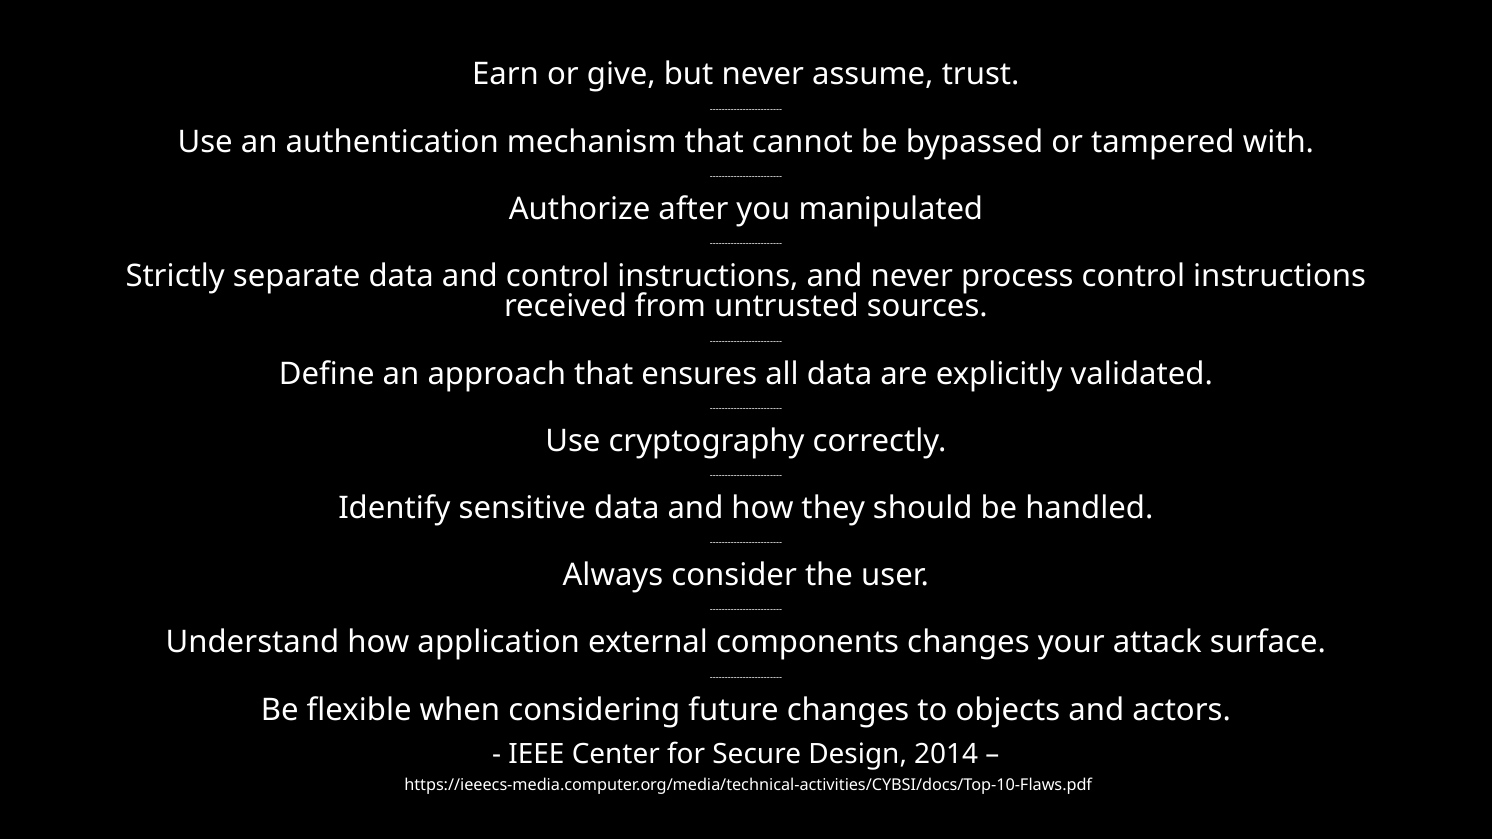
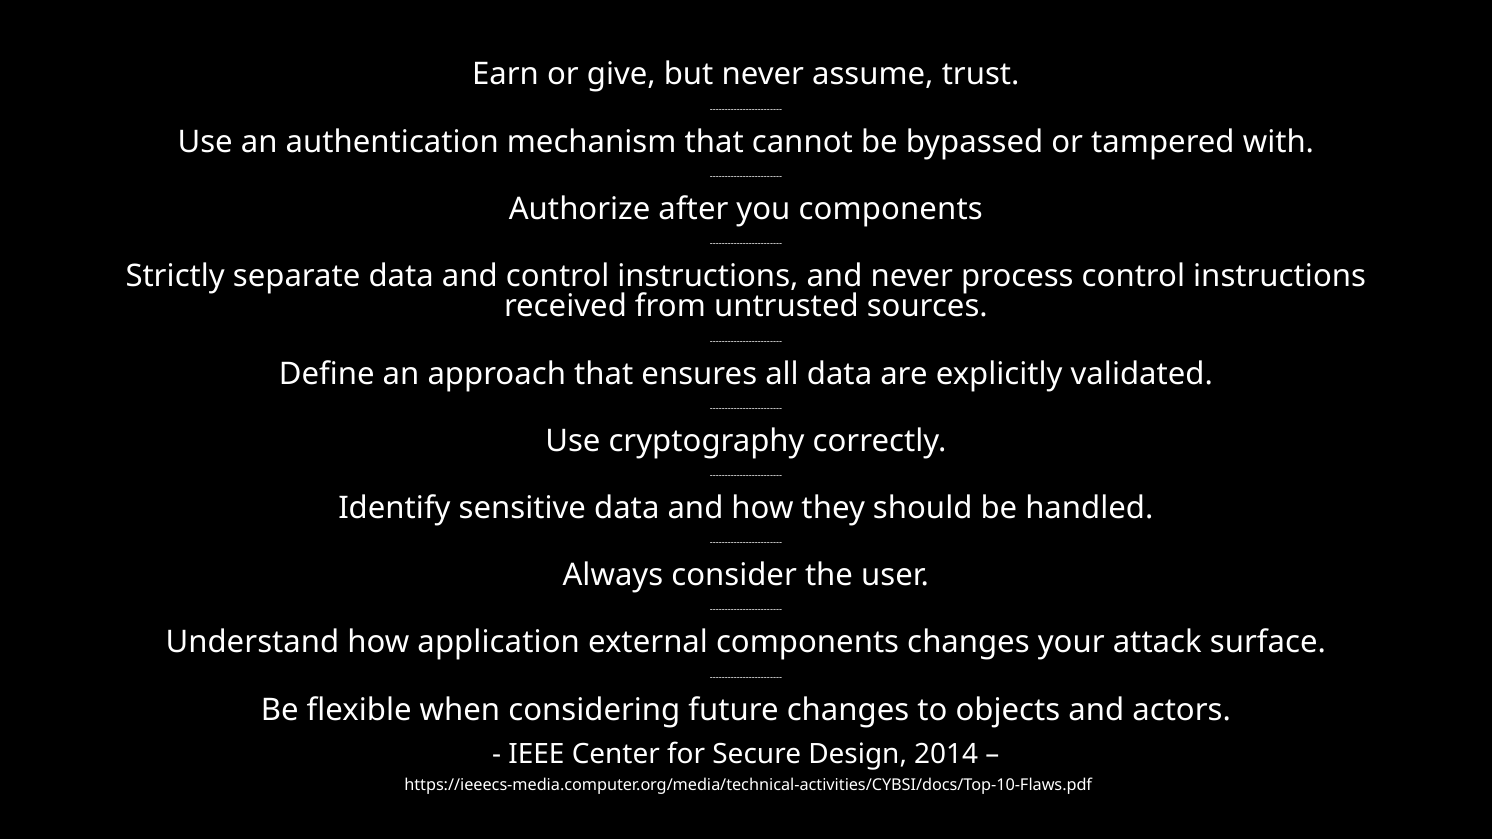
you manipulated: manipulated -> components (891, 209)
